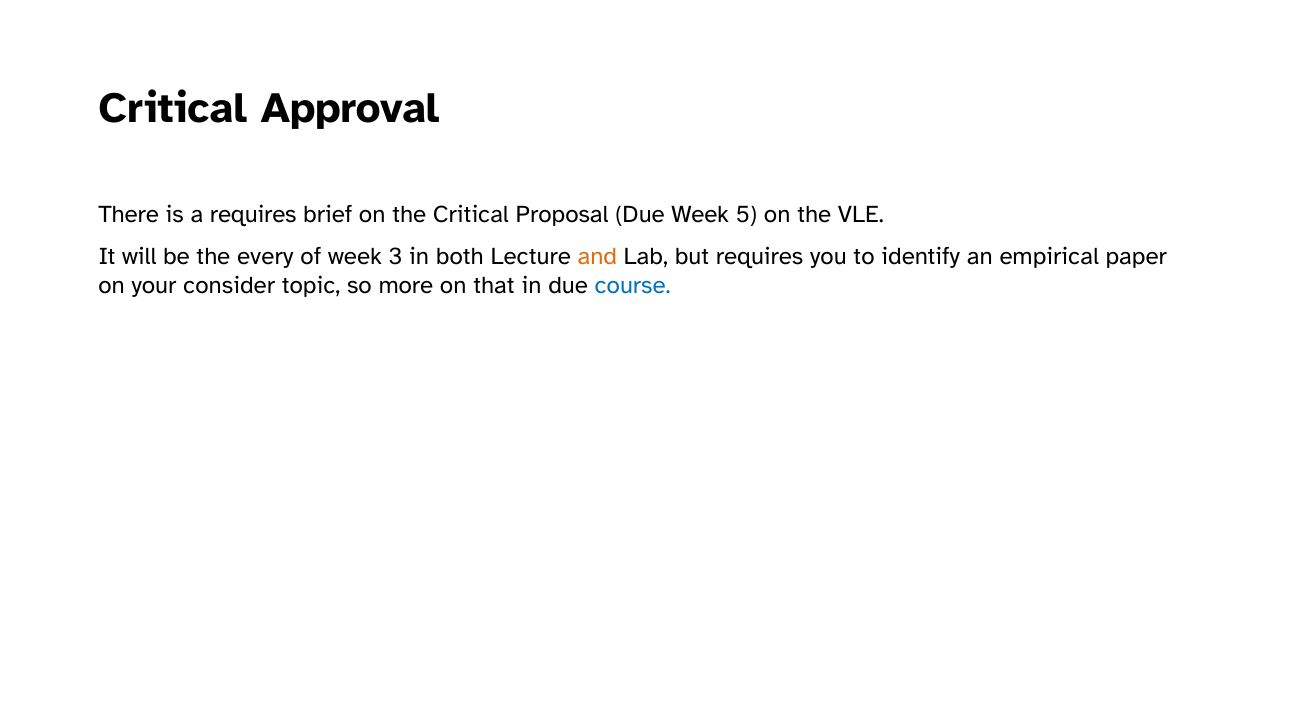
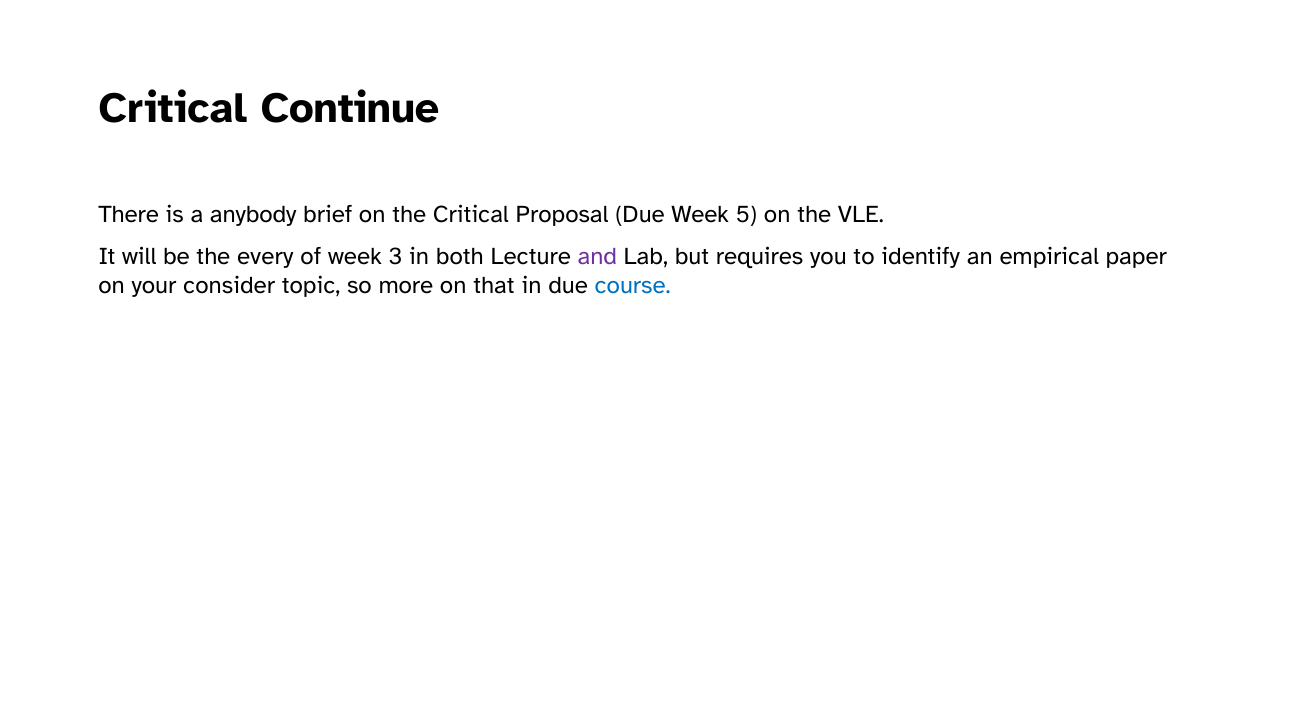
Approval: Approval -> Continue (350, 108)
a requires: requires -> anybody (253, 214)
and colour: orange -> purple (597, 257)
